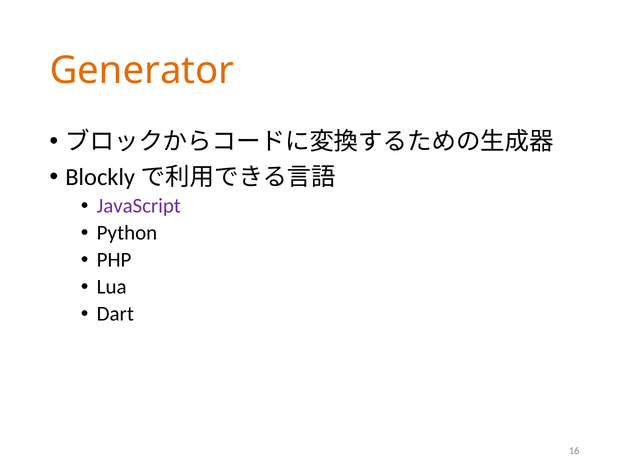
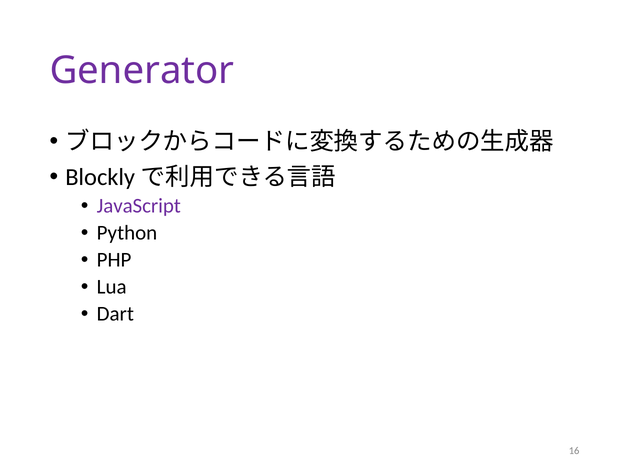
Generator colour: orange -> purple (142, 70)
